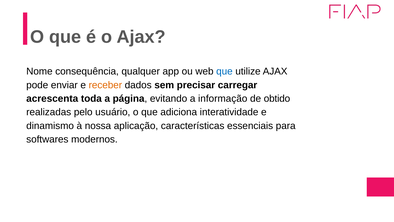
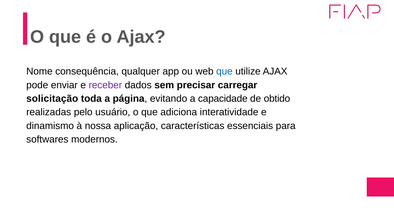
receber colour: orange -> purple (105, 85)
acrescenta: acrescenta -> solicitação (52, 98)
informação: informação -> capacidade (223, 98)
